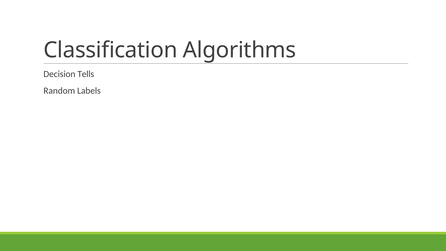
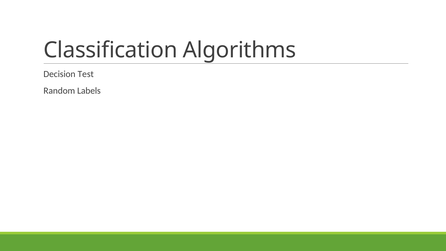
Tells: Tells -> Test (86, 74)
